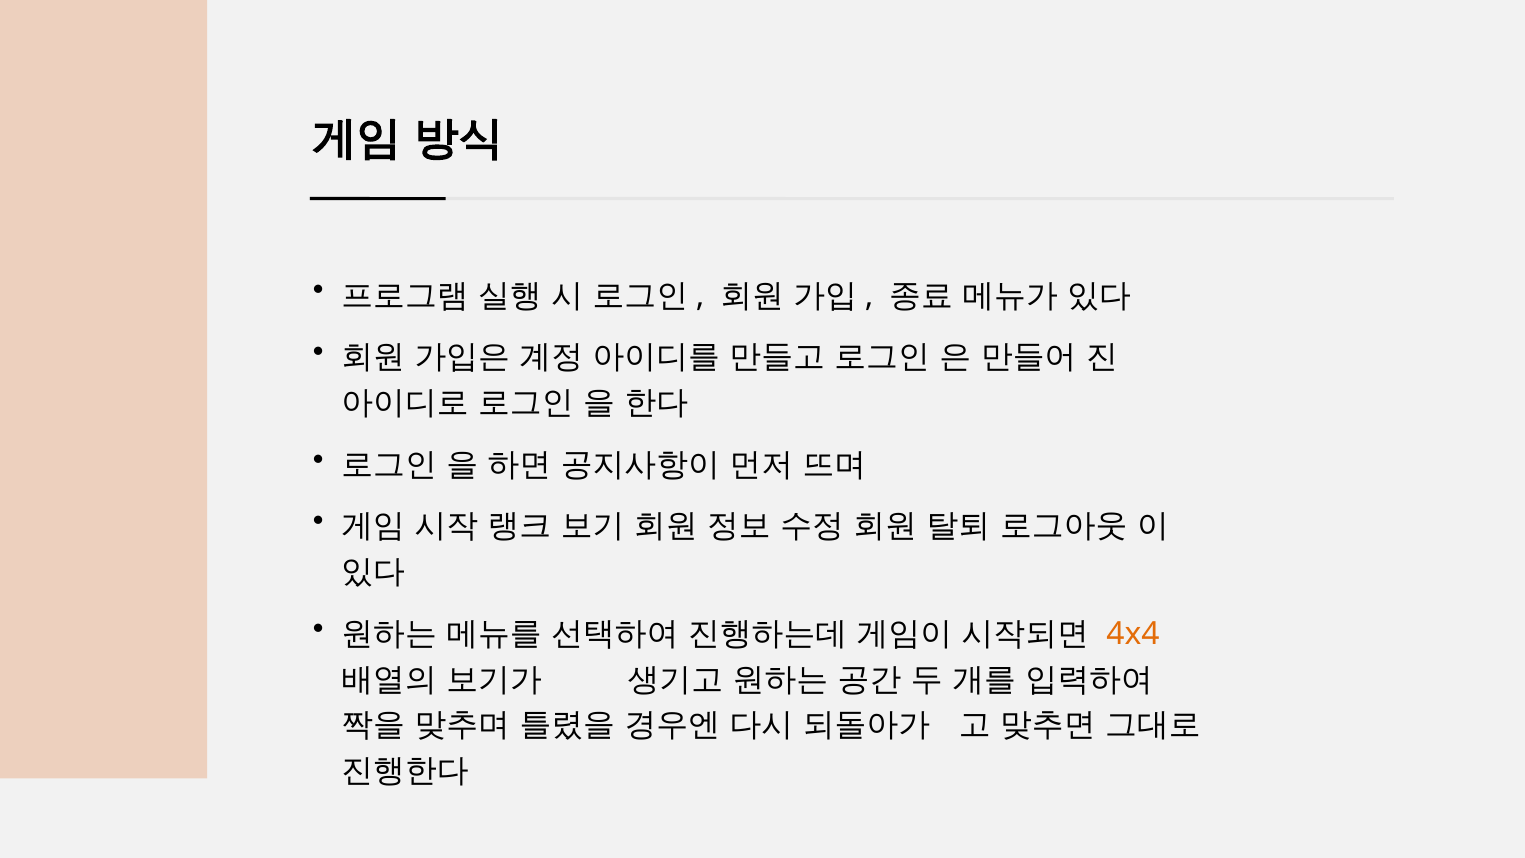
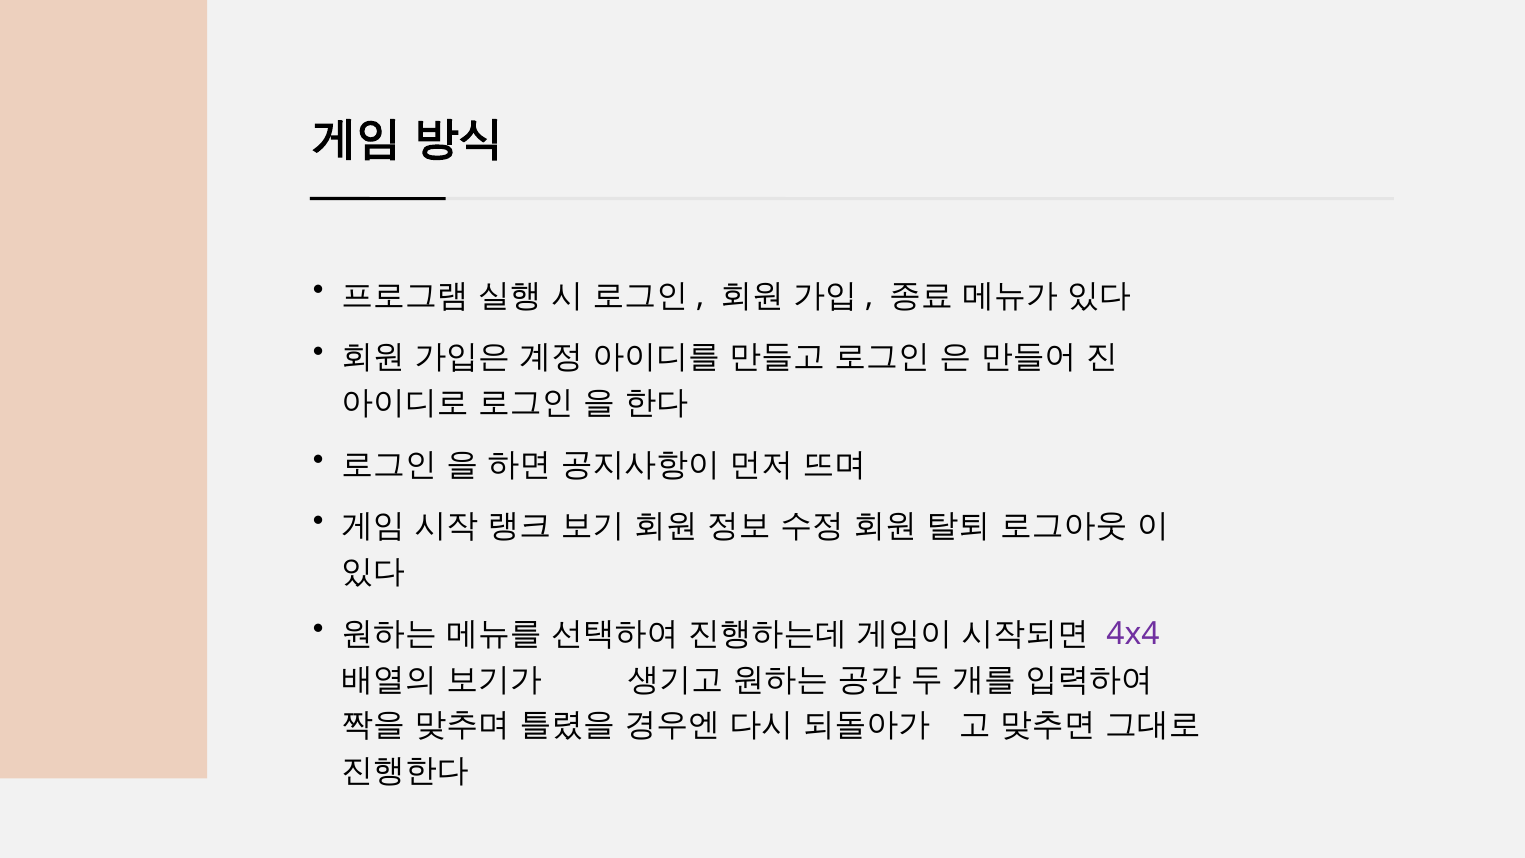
4x4 colour: orange -> purple (1133, 634)
